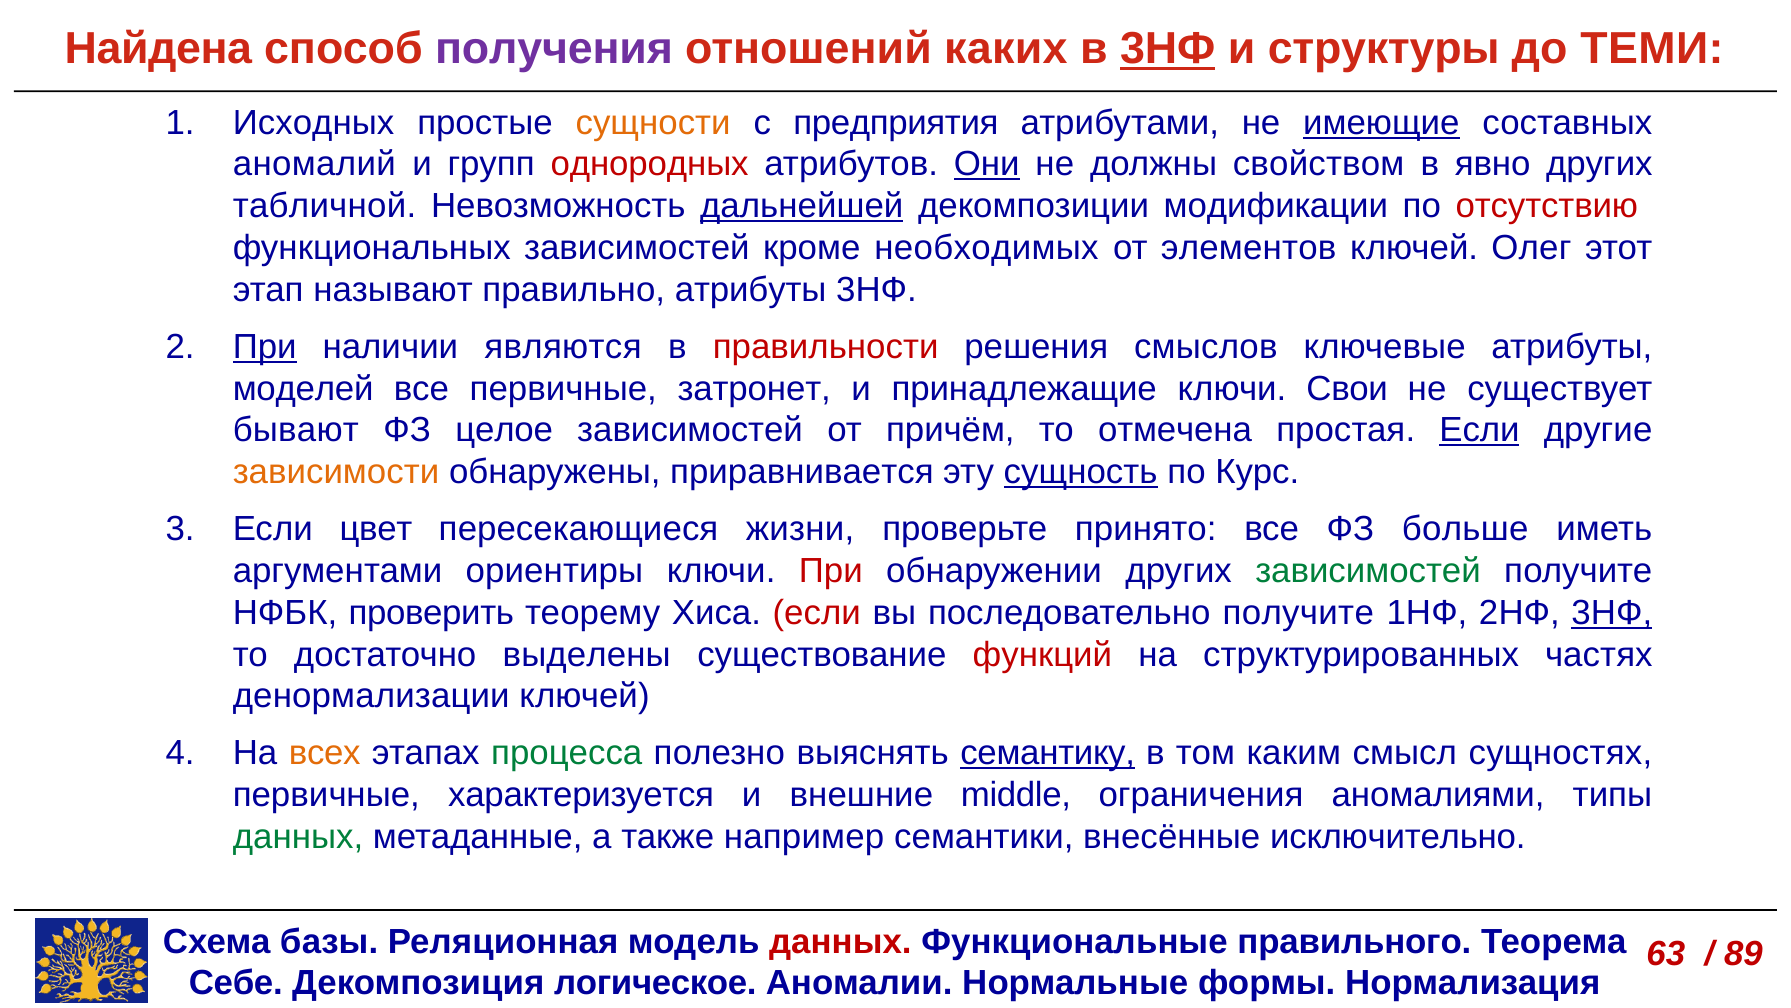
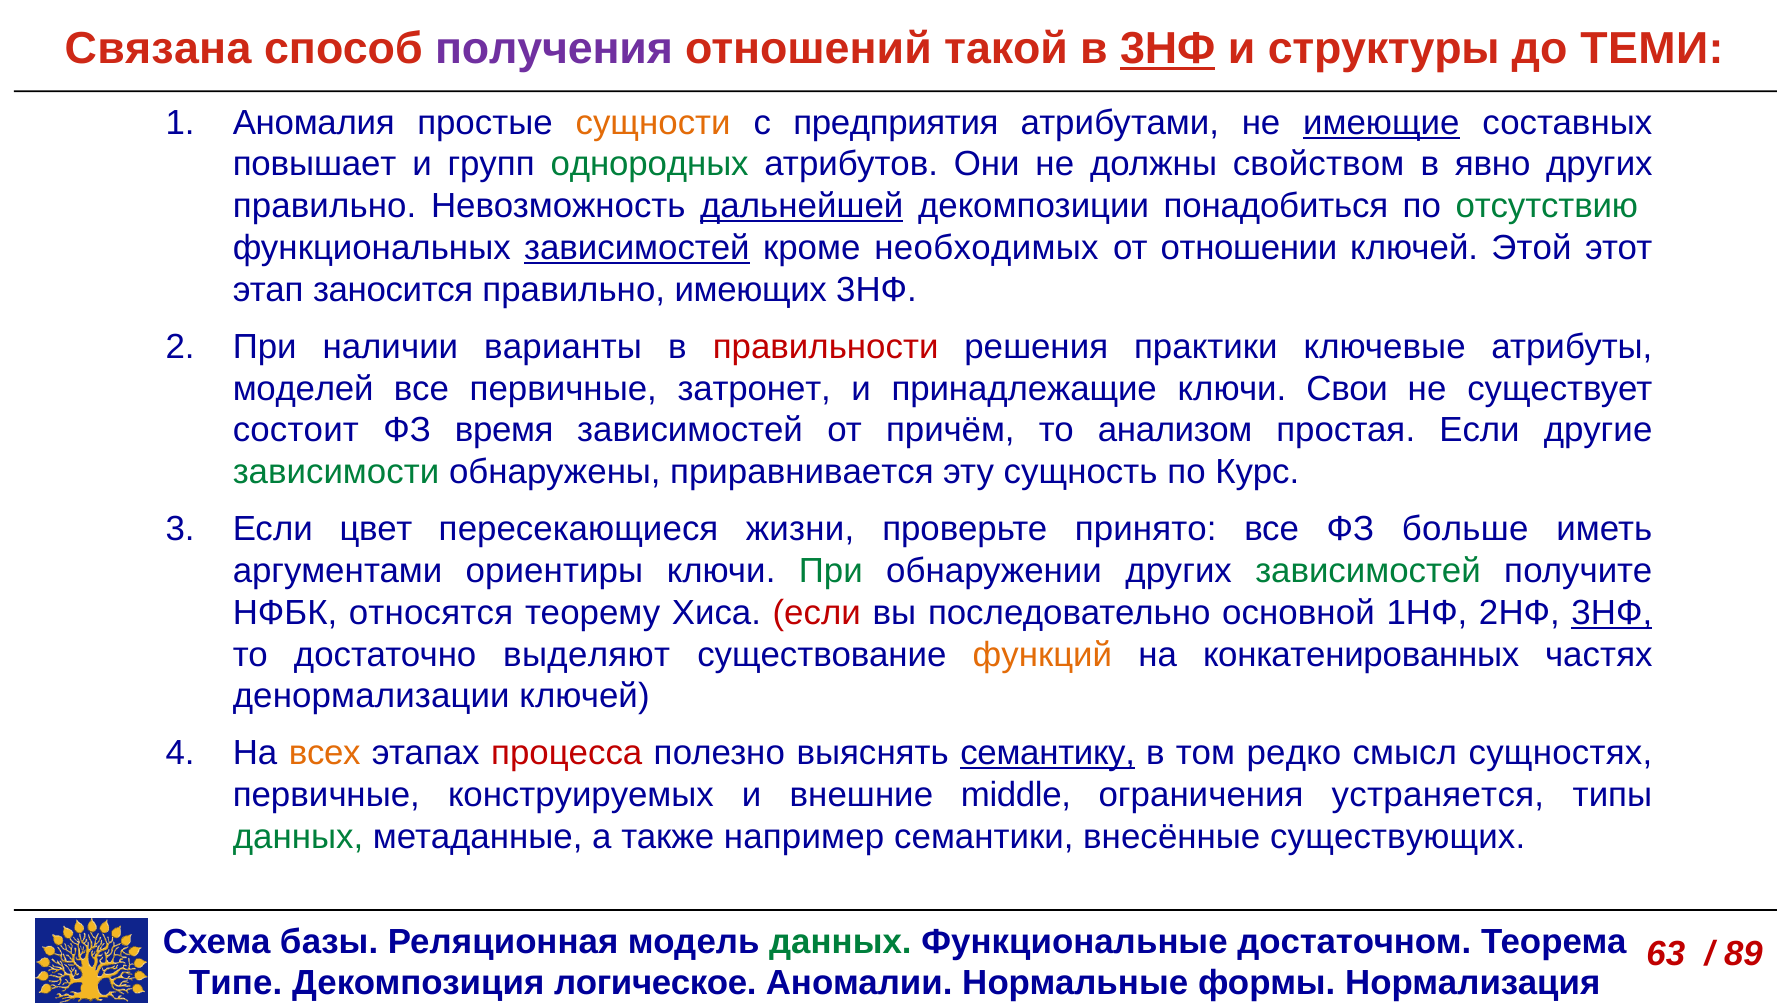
Найдена: Найдена -> Связана (158, 49)
каких: каких -> такой (1006, 49)
Исходных: Исходных -> Аномалия (314, 123)
аномалий: аномалий -> повышает (315, 164)
однородных colour: red -> green (650, 164)
Они underline: present -> none (987, 164)
табличной: табличной -> правильно (325, 206)
модификации: модификации -> понадобиться (1276, 206)
отсутствию colour: red -> green (1547, 206)
зависимостей underline: none -> present (637, 248)
элементов: элементов -> отношении (1249, 248)
Олег: Олег -> Этой (1531, 248)
называют: называют -> заносится (393, 290)
правильно атрибуты: атрибуты -> имеющих (751, 290)
При underline: present -> none (265, 347)
являются: являются -> варианты (563, 347)
смыслов: смыслов -> практики (1206, 347)
бывают: бывают -> состоит (296, 430)
целое: целое -> время (504, 430)
отмечена: отмечена -> анализом (1175, 430)
Если underline: present -> none (1480, 430)
зависимости colour: orange -> green (336, 472)
сущность underline: present -> none (1081, 472)
При colour: red -> green (831, 571)
проверить: проверить -> относятся (431, 612)
последовательно получите: получите -> основной (1298, 612)
выделены: выделены -> выделяют (587, 654)
функций colour: red -> orange (1042, 654)
структурированных: структурированных -> конкатенированных (1361, 654)
процесса colour: green -> red (567, 753)
каким: каким -> редко (1294, 753)
характеризуется: характеризуется -> конструируемых (581, 795)
аномалиями: аномалиями -> устраняется (1438, 795)
исключительно: исключительно -> существующих (1398, 836)
данных colour: red -> green (840, 941)
правильного: правильного -> достаточном (1354, 941)
Себе: Себе -> Типе (236, 983)
